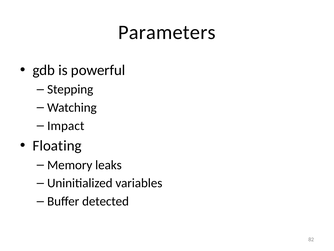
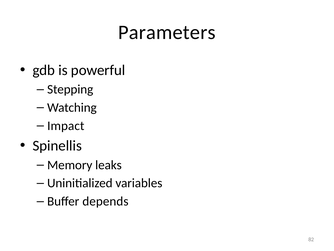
Floating: Floating -> Spinellis (57, 145)
detected: detected -> depends (105, 201)
